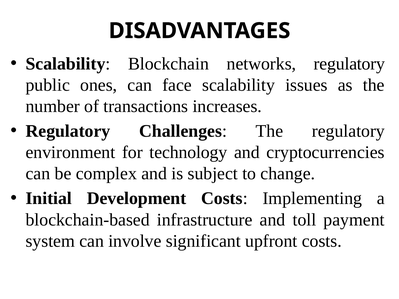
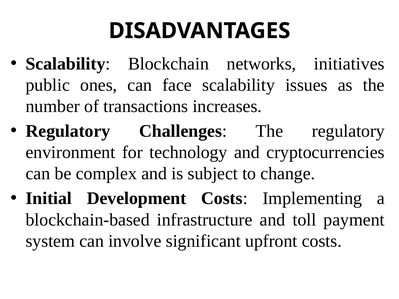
networks regulatory: regulatory -> initiatives (349, 64)
